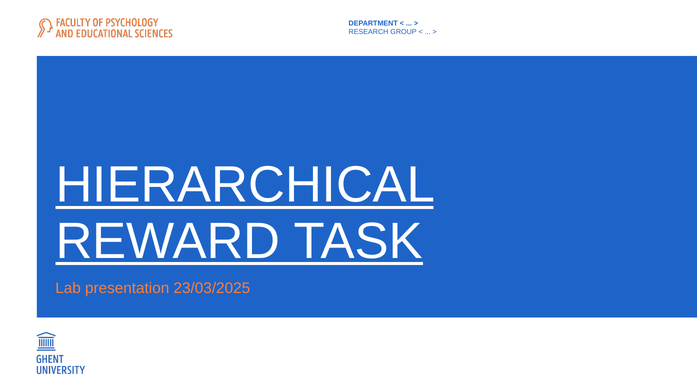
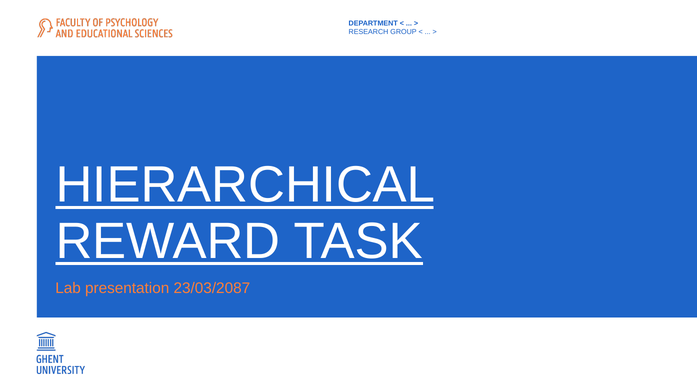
23/03/2025: 23/03/2025 -> 23/03/2087 (212, 288)
